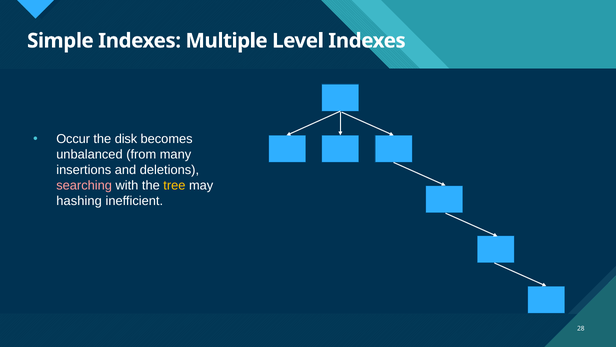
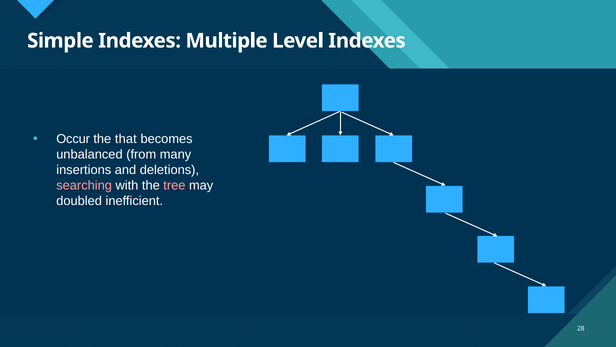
disk: disk -> that (126, 139)
tree colour: yellow -> pink (174, 185)
hashing: hashing -> doubled (79, 201)
